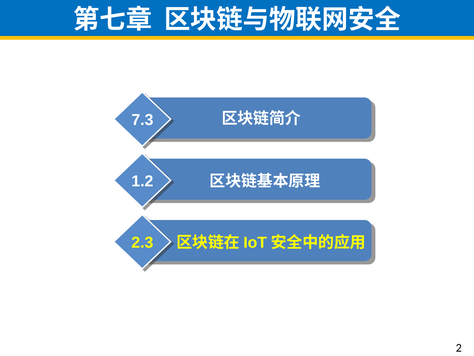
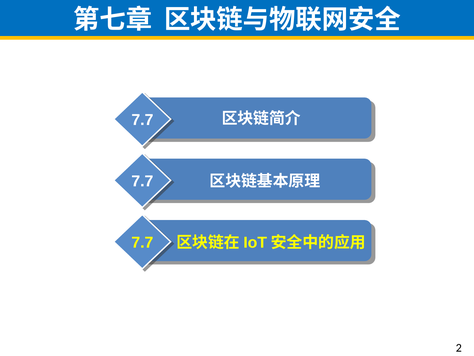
7.3: 7.3 -> 7.7 (142, 120)
1.2: 1.2 -> 7.7 (142, 181)
2.3: 2.3 -> 7.7 (142, 242)
